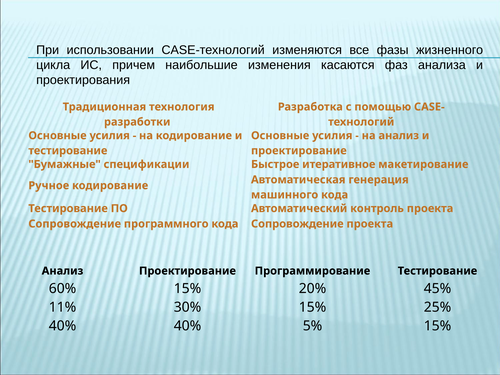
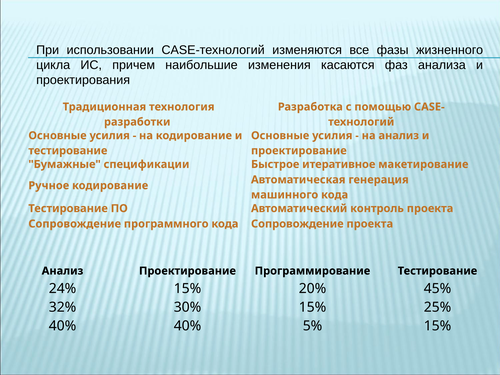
60%: 60% -> 24% (63, 288)
11%: 11% -> 32% (63, 307)
